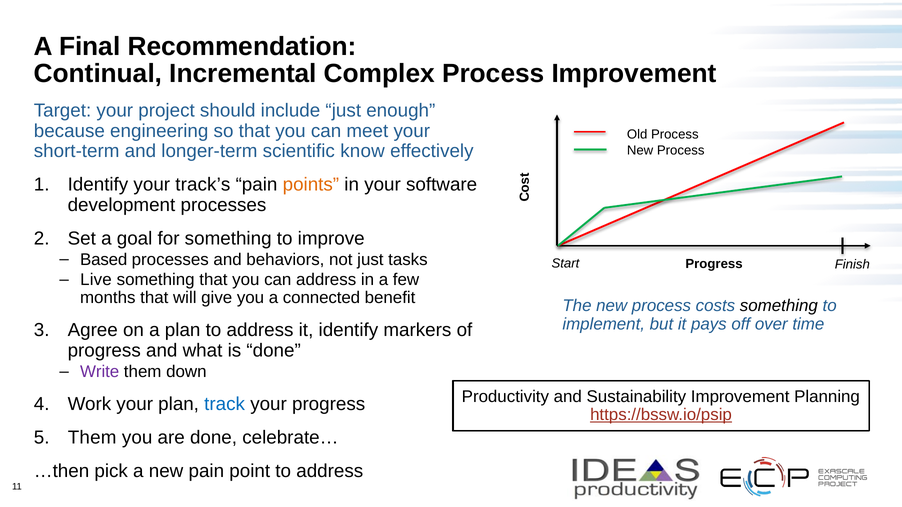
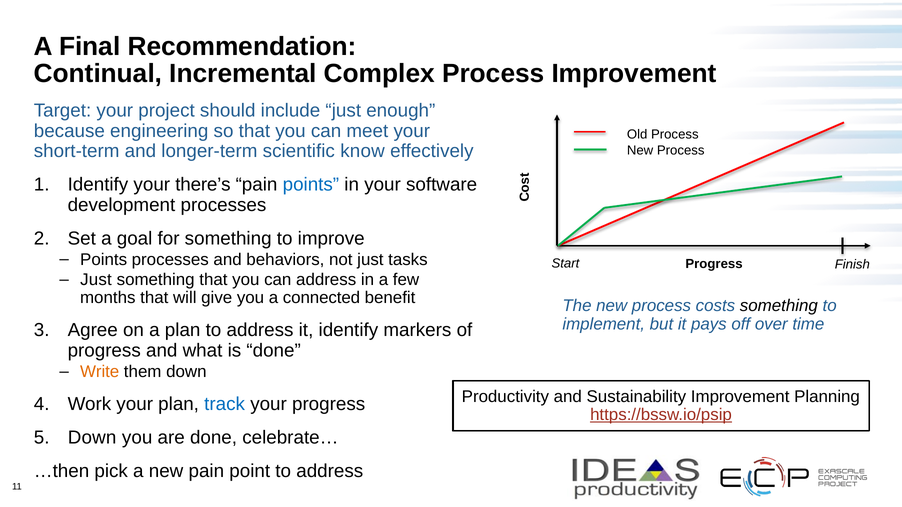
track’s: track’s -> there’s (203, 185)
points colour: orange -> blue (311, 185)
Based: Based -> Points (104, 260)
Live: Live -> Just (96, 280)
Write colour: purple -> orange (100, 372)
Them: Them -> Down (92, 438)
